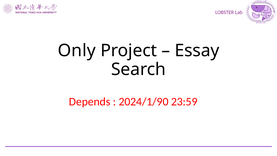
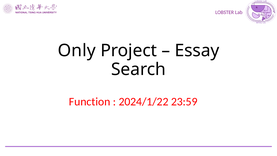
Depends: Depends -> Function (90, 102)
2024/1/90: 2024/1/90 -> 2024/1/22 (144, 102)
